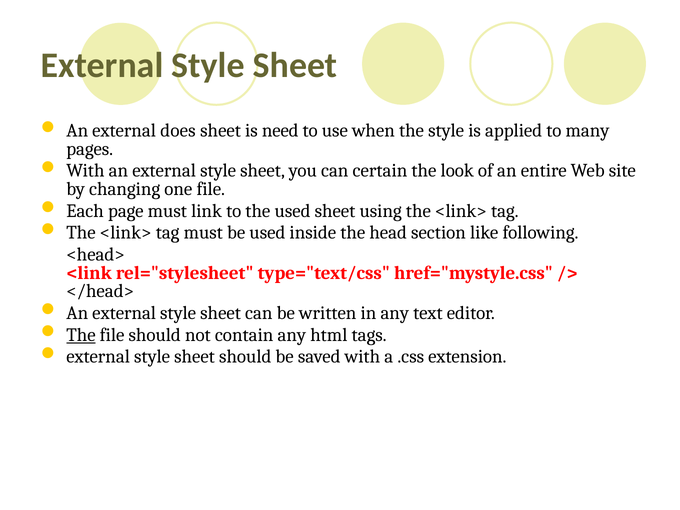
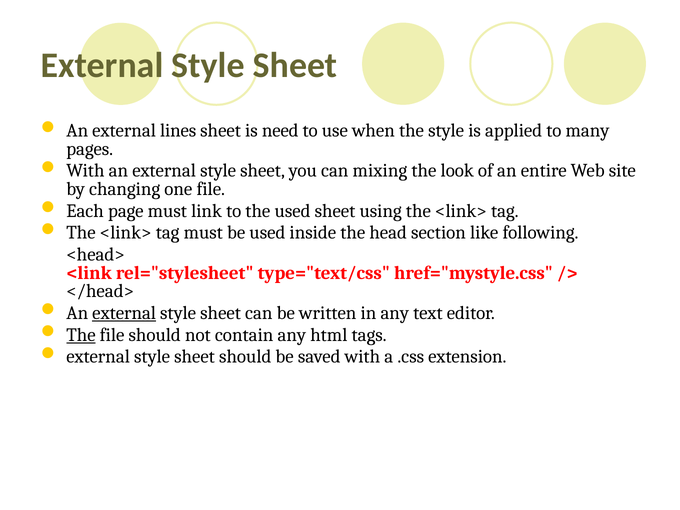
does: does -> lines (178, 131)
certain: certain -> mixing (380, 171)
external underline: none -> present (124, 313)
